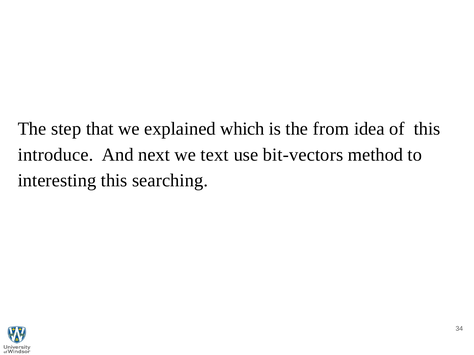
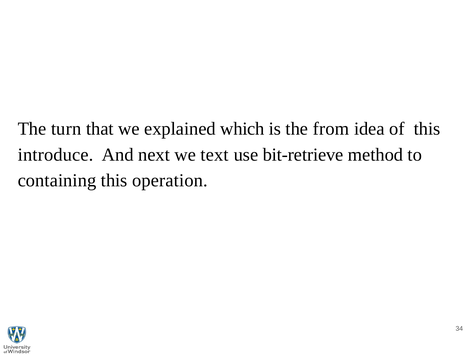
step: step -> turn (66, 129)
bit-vectors: bit-vectors -> bit-retrieve (303, 155)
interesting: interesting -> containing (57, 181)
searching: searching -> operation (170, 181)
